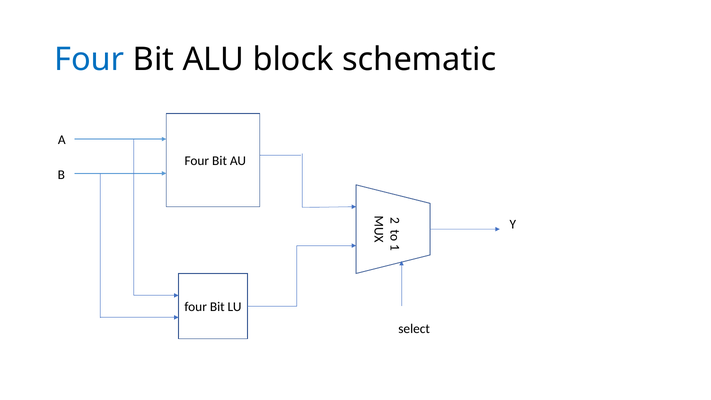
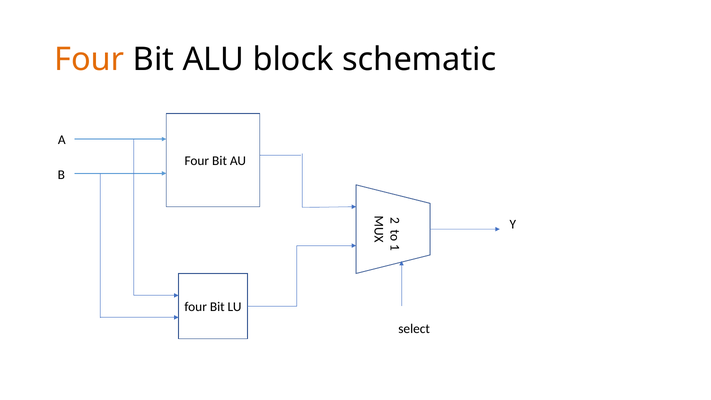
Four colour: blue -> orange (89, 60)
